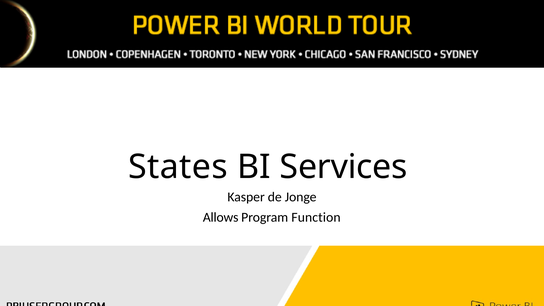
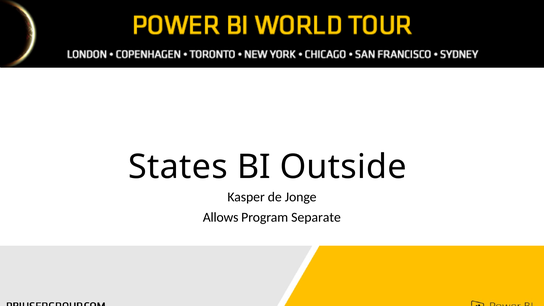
Services: Services -> Outside (343, 167)
Function: Function -> Separate (316, 217)
